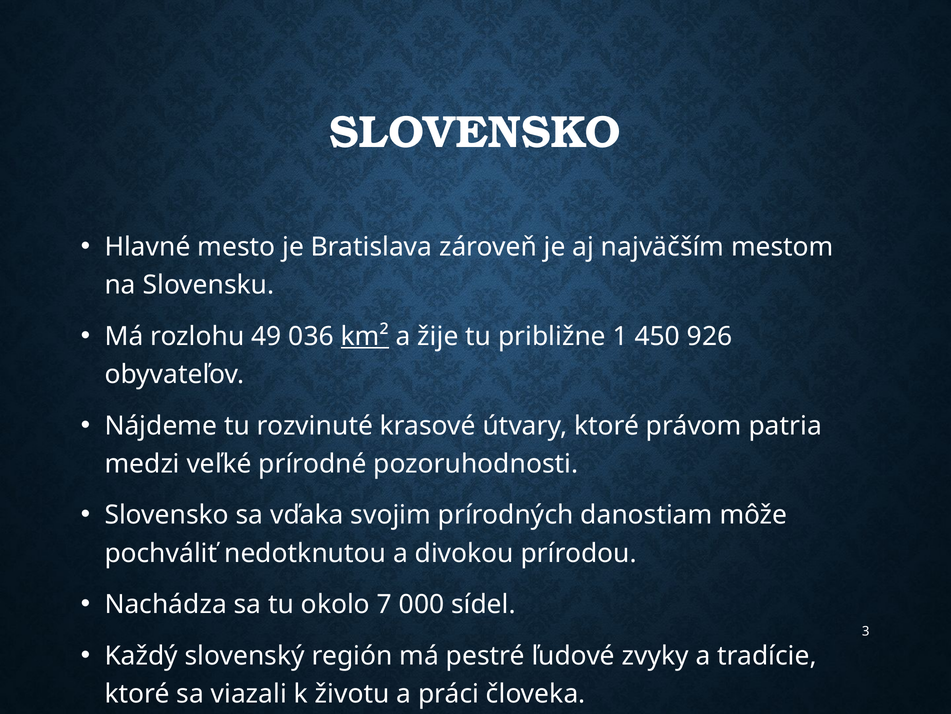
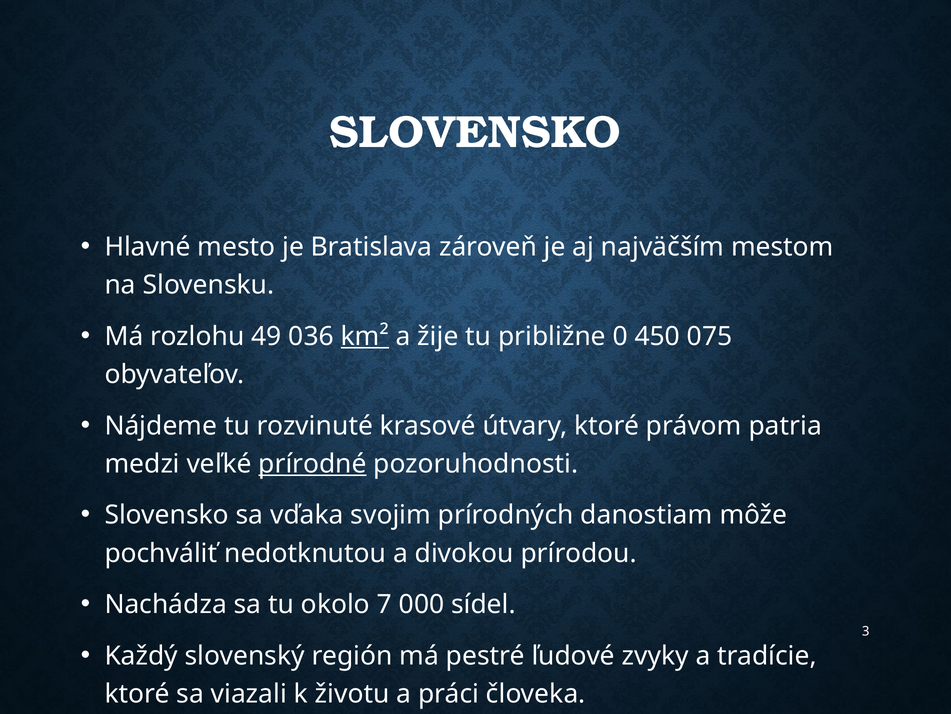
1: 1 -> 0 (620, 336)
926: 926 -> 075 (710, 336)
prírodné underline: none -> present (313, 463)
